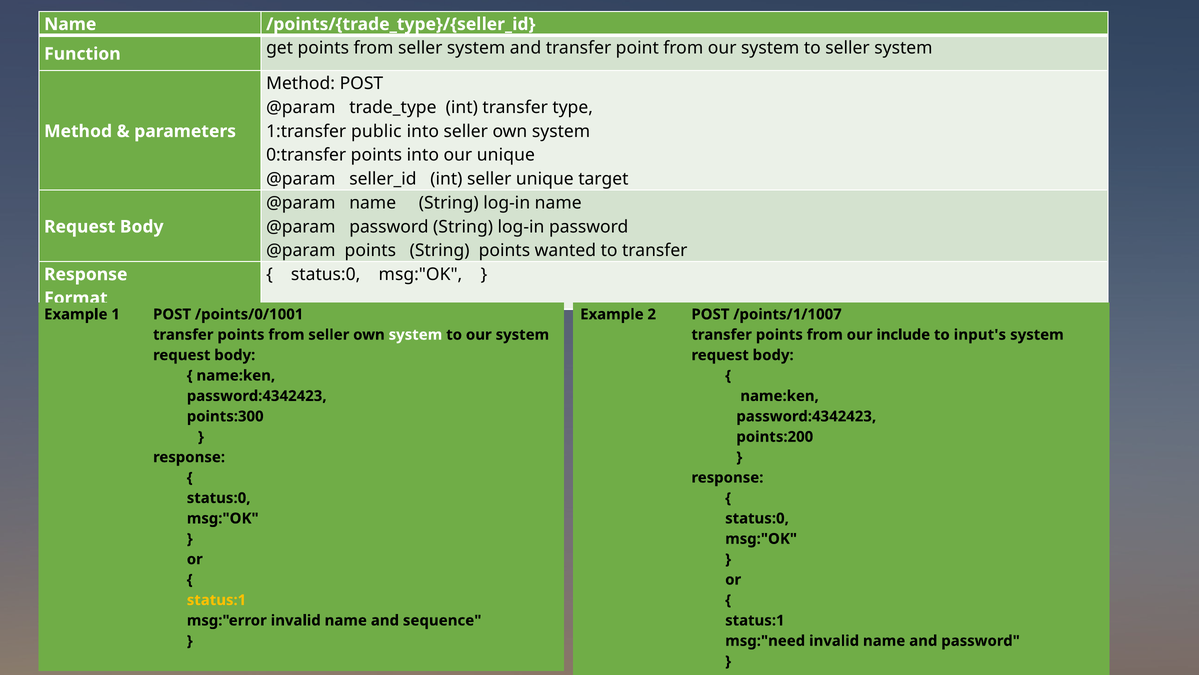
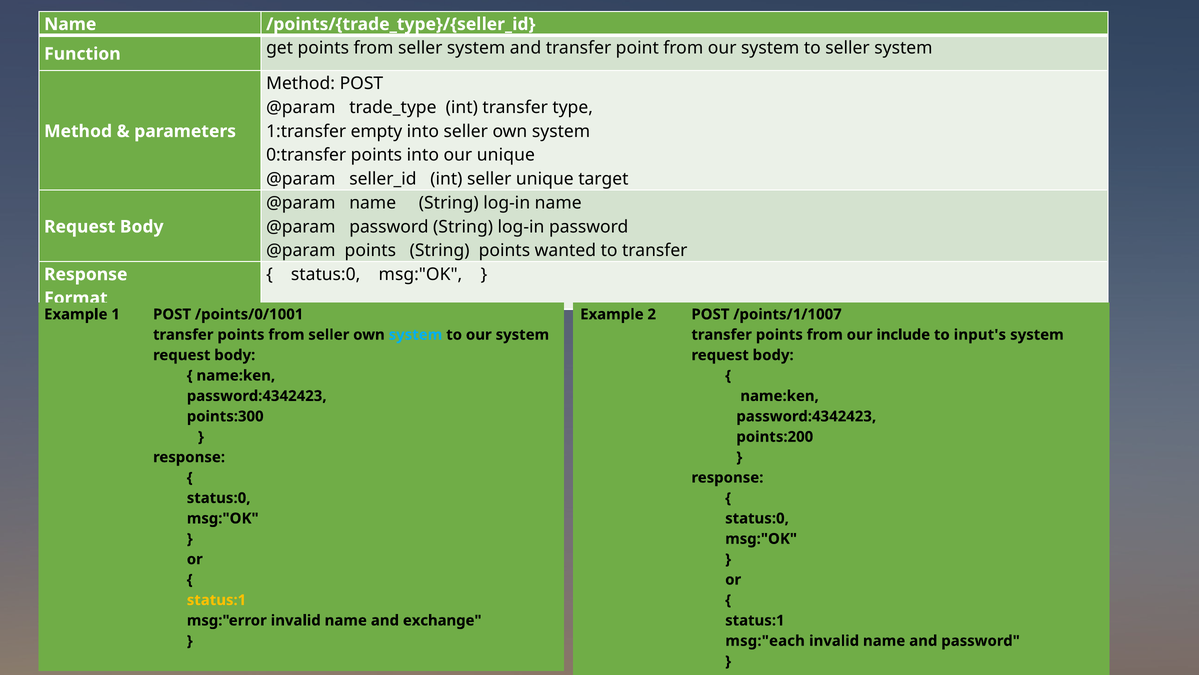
public: public -> empty (377, 131)
system colour: white -> light blue (415, 335)
sequence: sequence -> exchange (442, 620)
msg:"need: msg:"need -> msg:"each (765, 640)
